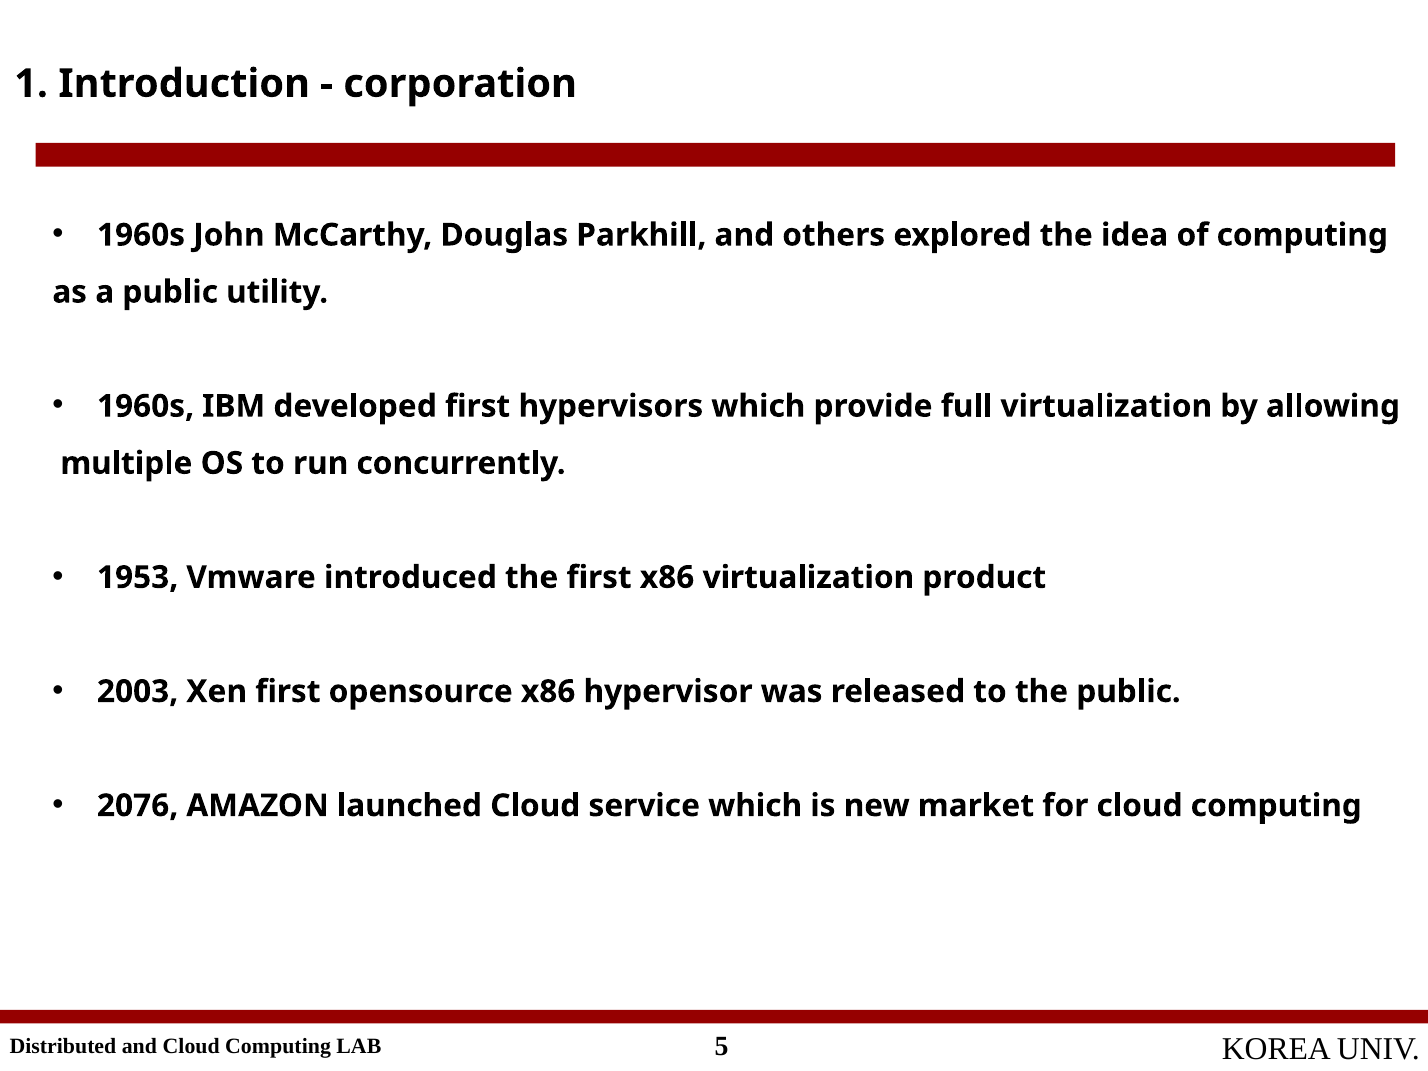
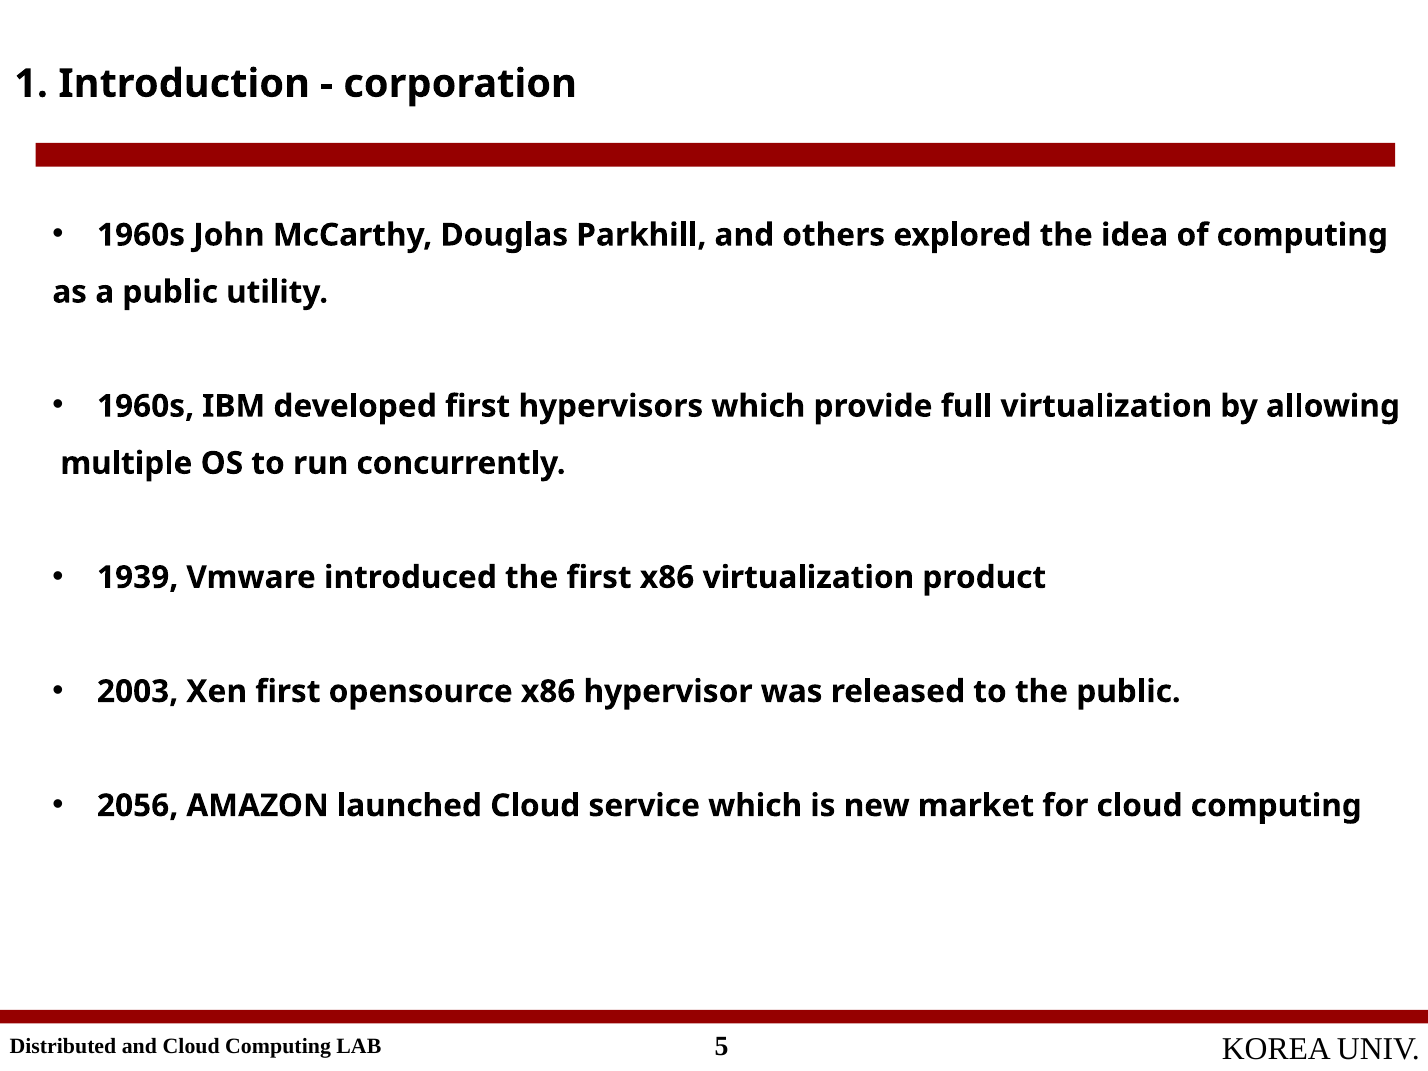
1953: 1953 -> 1939 (138, 577)
2076: 2076 -> 2056 (138, 806)
